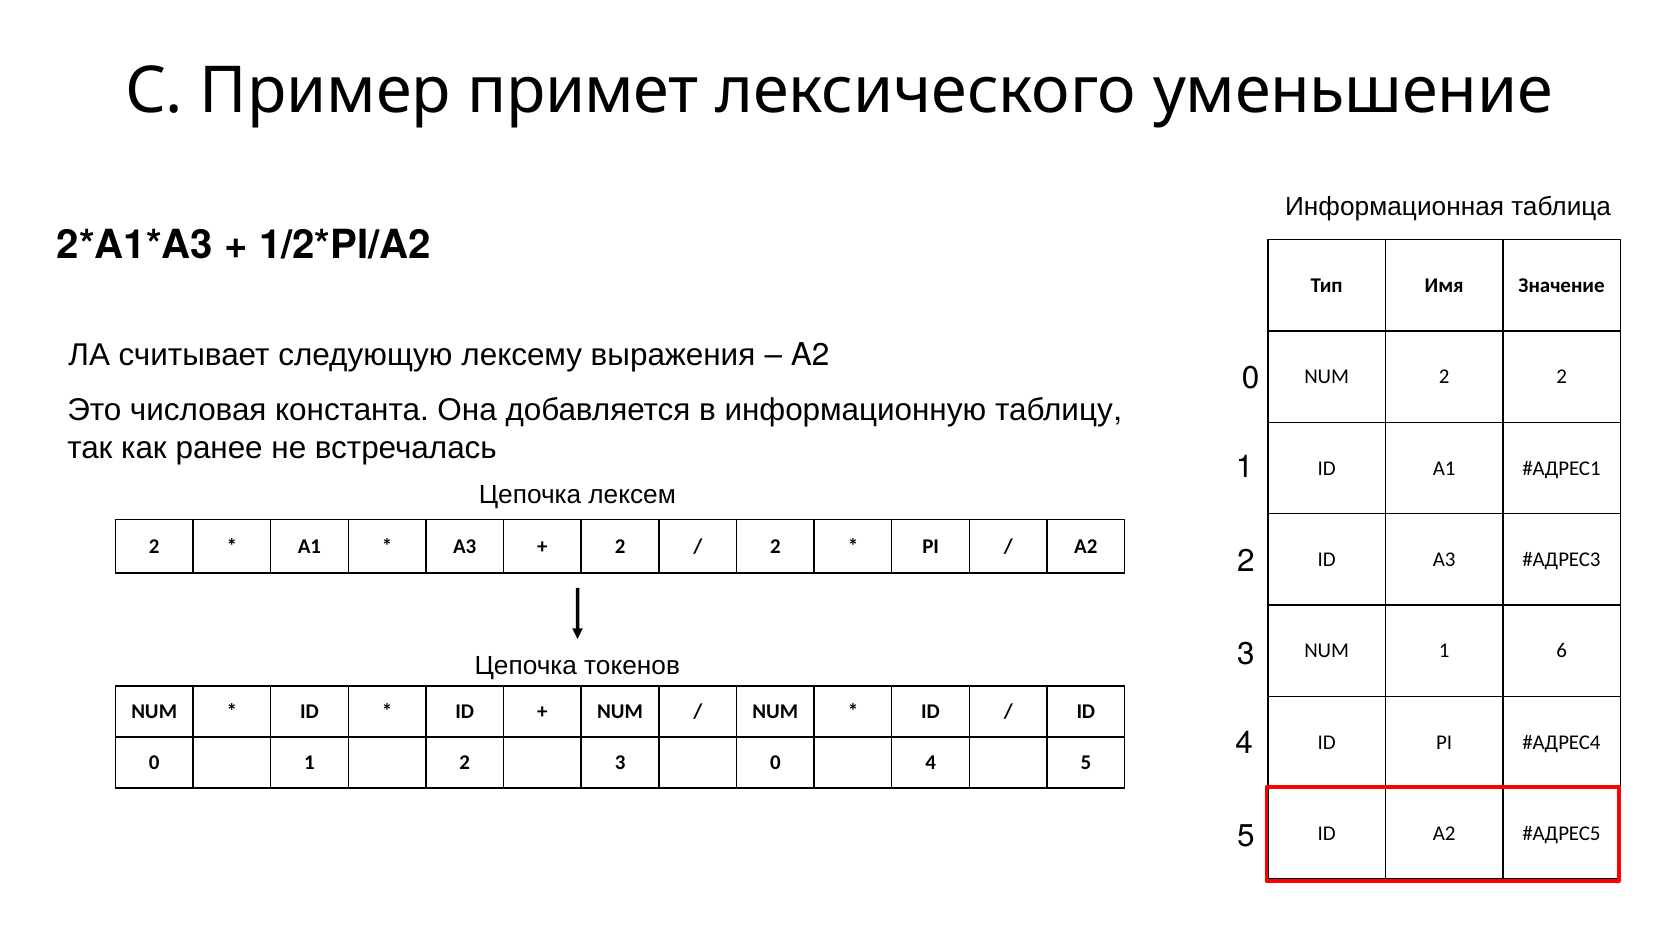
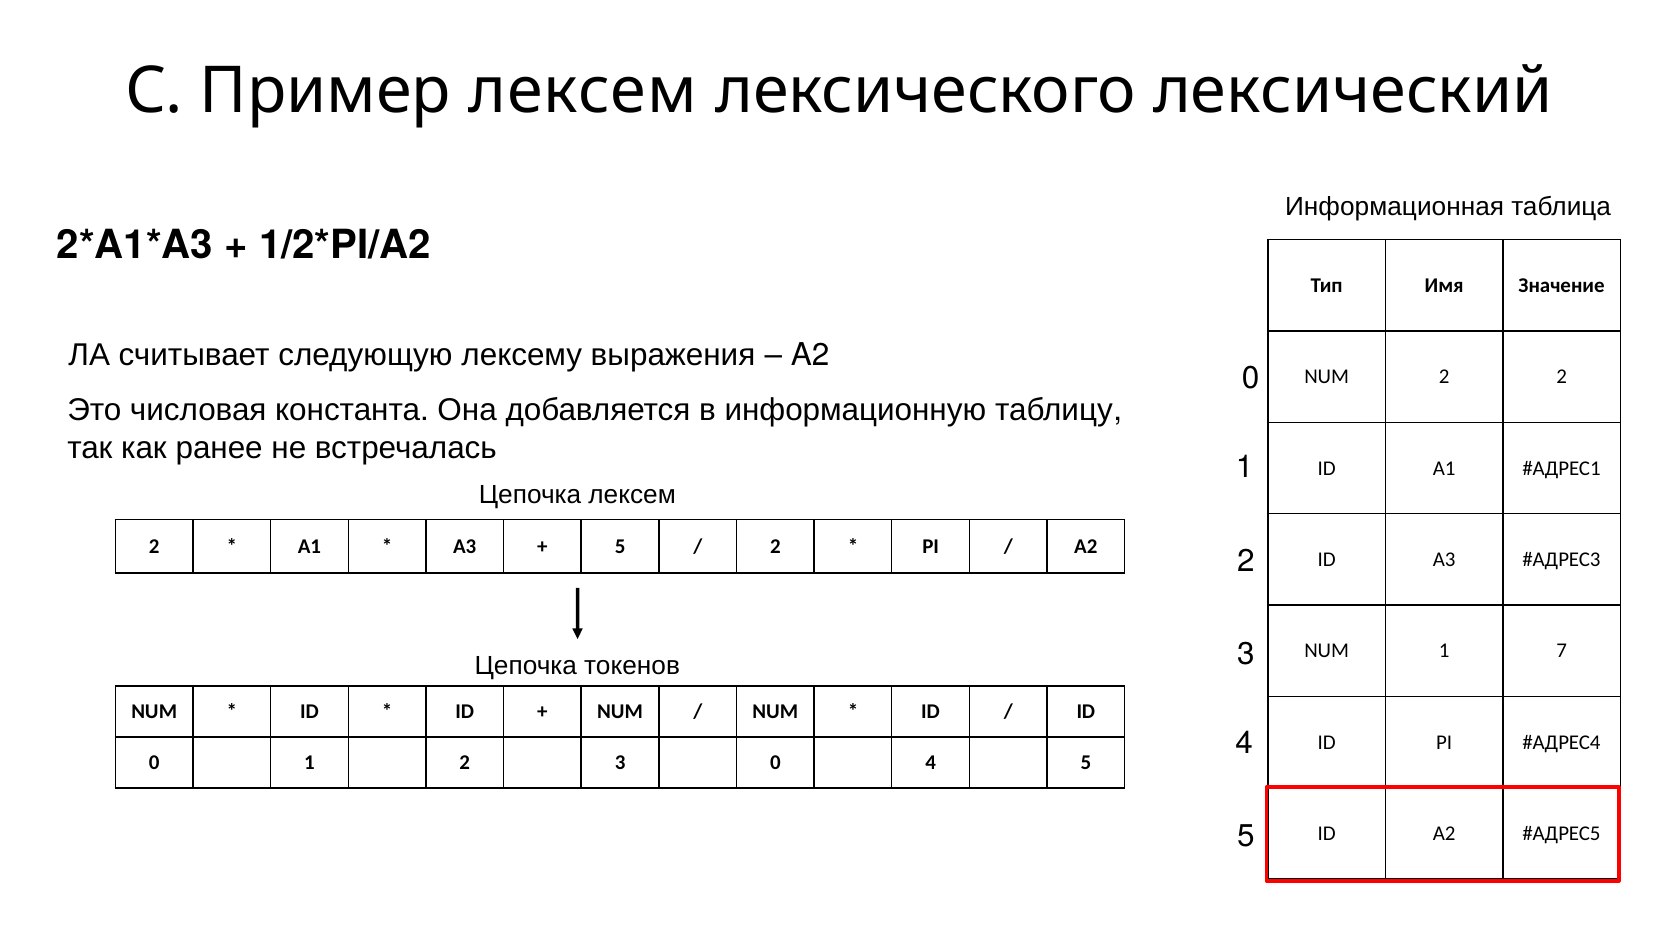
Пример примет: примет -> лексем (583, 91)
уменьшение: уменьшение -> лексический (1353, 91)
2: 2 -> 5 (620, 546)
6: 6 -> 7 (1562, 651)
